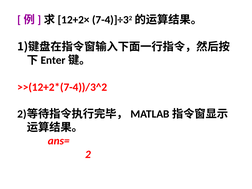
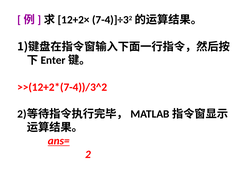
ans= underline: none -> present (59, 141)
